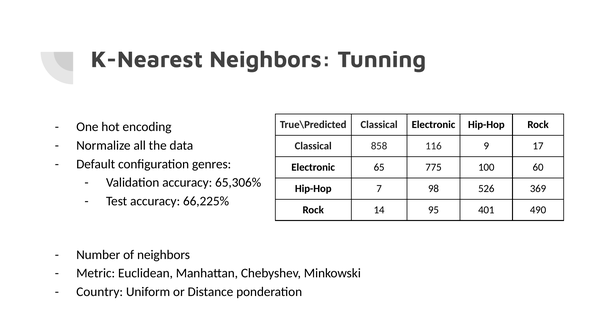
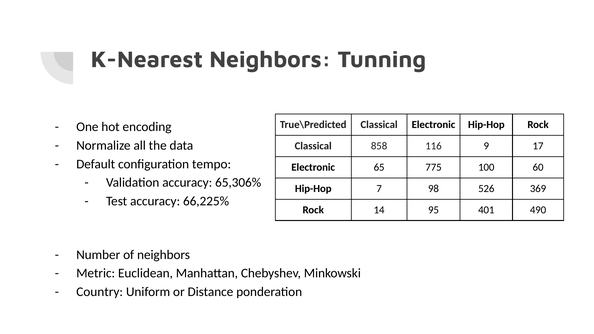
genres: genres -> tempo (212, 164)
